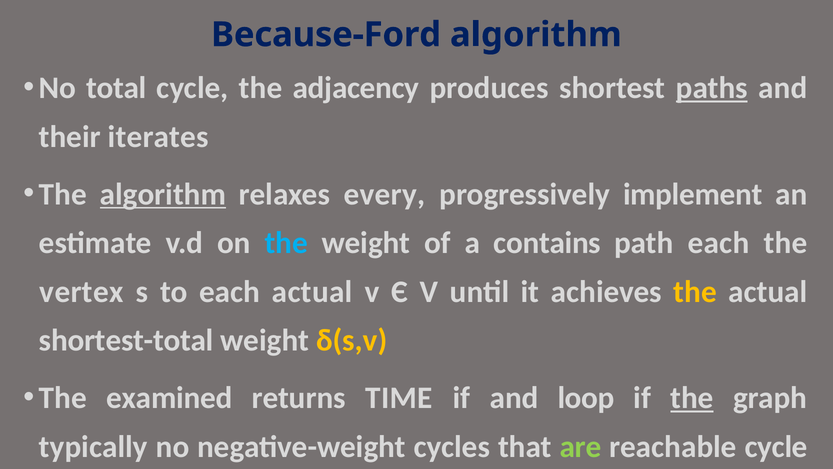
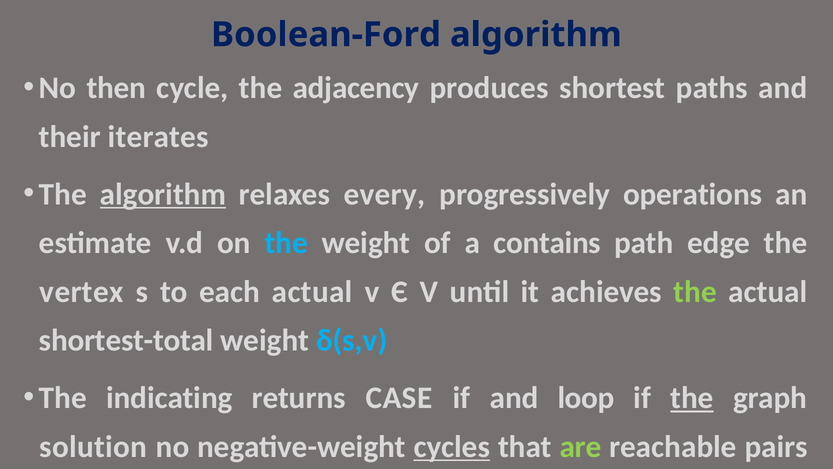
Because-Ford: Because-Ford -> Boolean-Ford (326, 35)
total: total -> then (116, 88)
paths underline: present -> none (712, 88)
implement: implement -> operations (693, 194)
path each: each -> edge (719, 243)
the colour: yellow -> light green (695, 292)
δ(s,v colour: yellow -> light blue (352, 340)
examined: examined -> indicating (169, 398)
TIME: TIME -> CASE (399, 398)
typically: typically -> solution (93, 446)
cycles underline: none -> present (452, 446)
reachable cycle: cycle -> pairs (776, 446)
